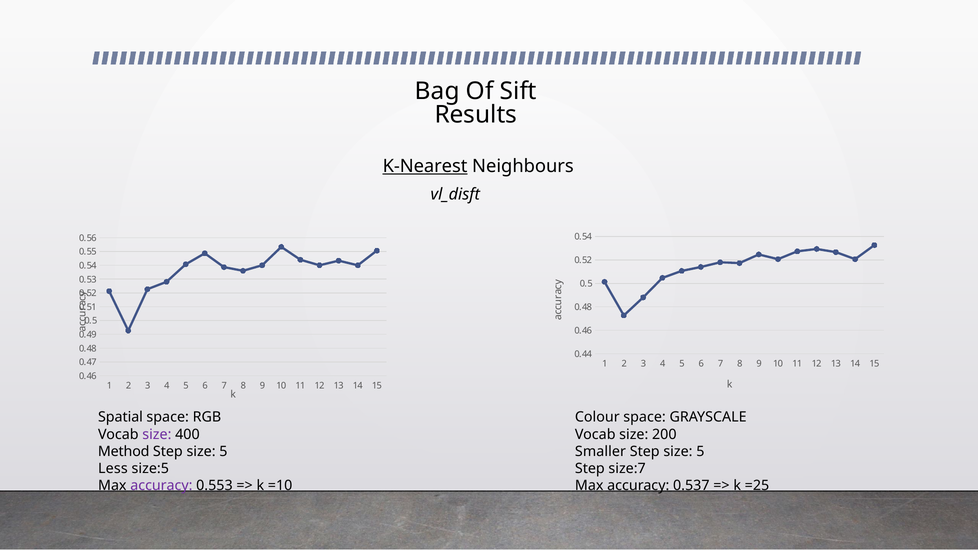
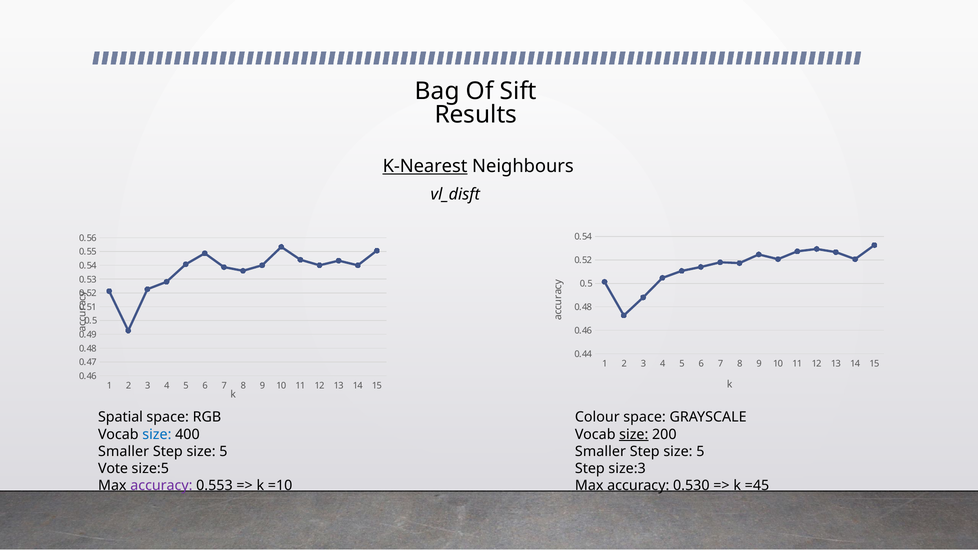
size colour: purple -> blue (157, 434)
size underline: none -> present (634, 434)
Method: Method -> Smaller (124, 452)
Less: Less -> Vote (113, 469)
size:7: size:7 -> size:3 (627, 469)
0.537: 0.537 -> 0.530 (691, 486)
=25: =25 -> =45 (757, 486)
